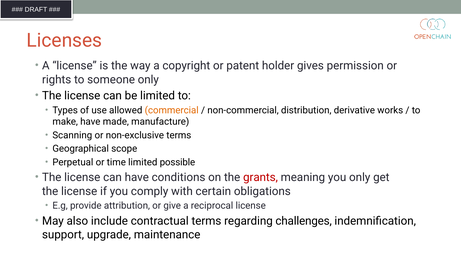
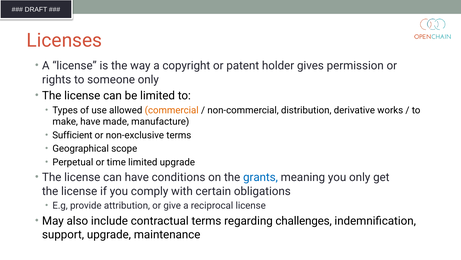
Scanning: Scanning -> Sufficient (72, 135)
limited possible: possible -> upgrade (177, 162)
grants colour: red -> blue (261, 177)
